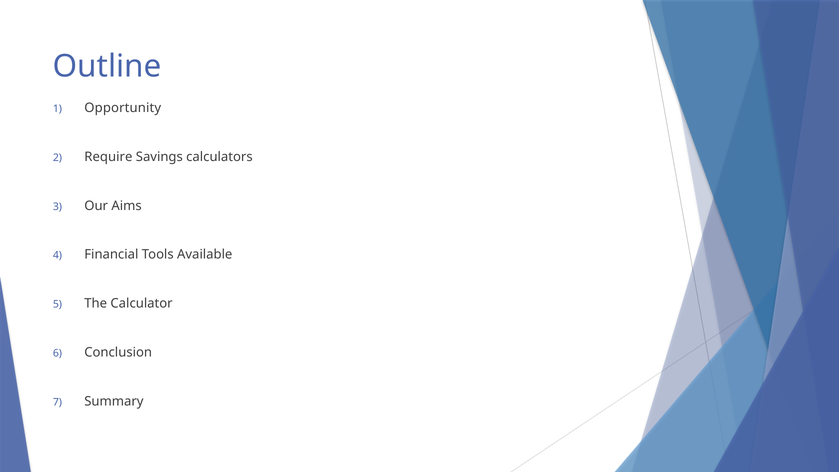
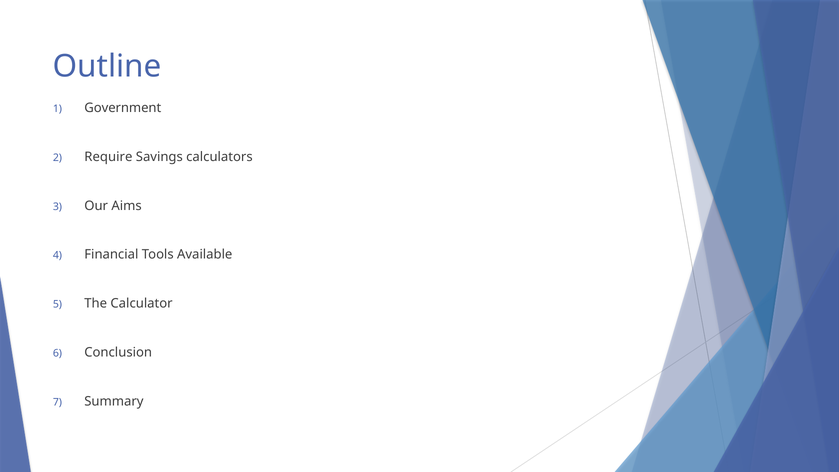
Opportunity: Opportunity -> Government (123, 108)
